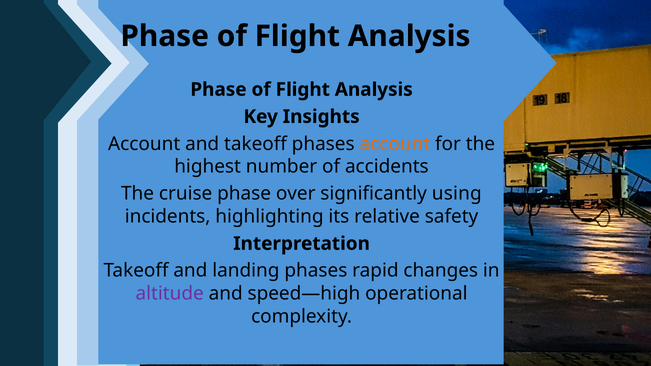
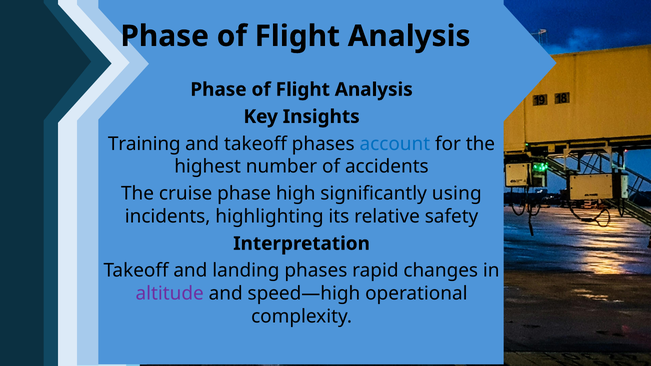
Account: Account -> Training (144, 144)
account colour: orange -> blue (395, 144)
over: over -> high (296, 194)
